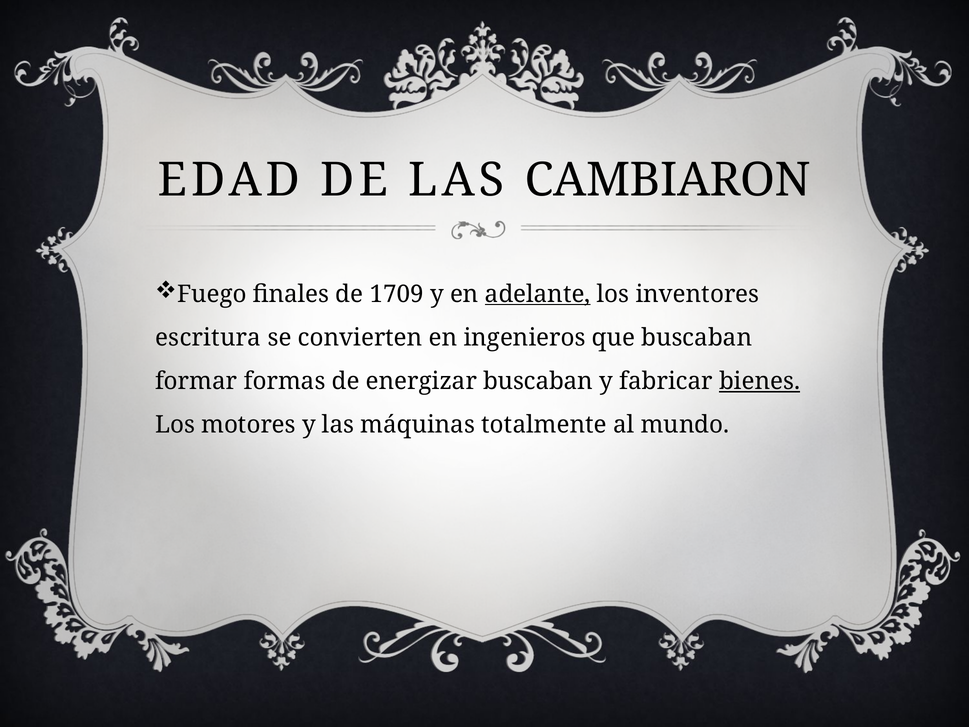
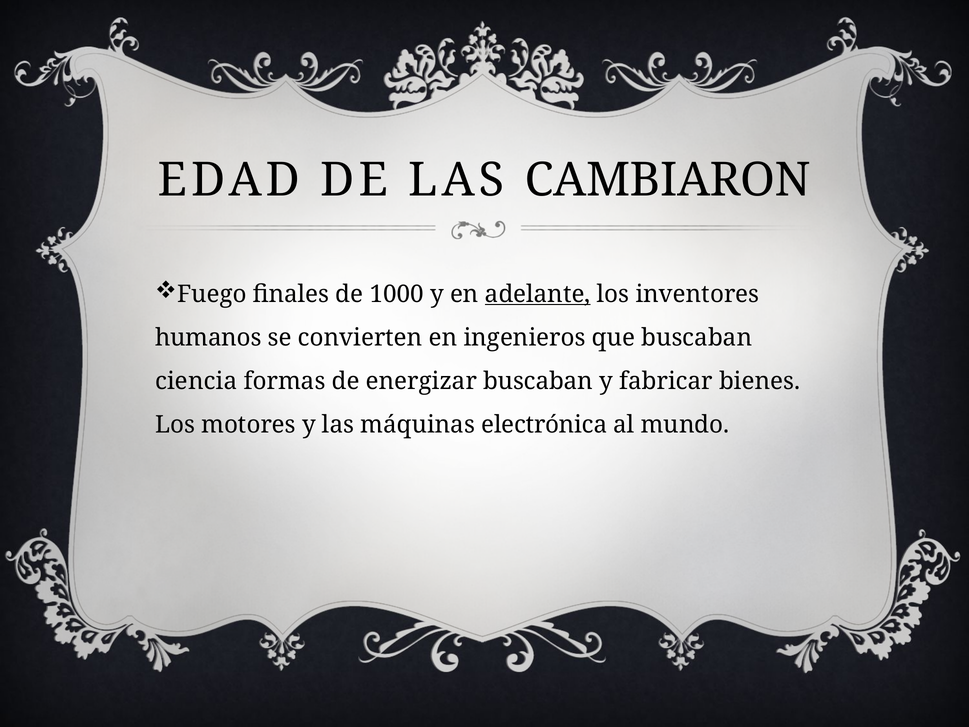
1709: 1709 -> 1000 (397, 294)
escritura: escritura -> humanos (208, 338)
formar: formar -> ciencia (196, 381)
bienes underline: present -> none (760, 381)
totalmente: totalmente -> electrónica (544, 425)
